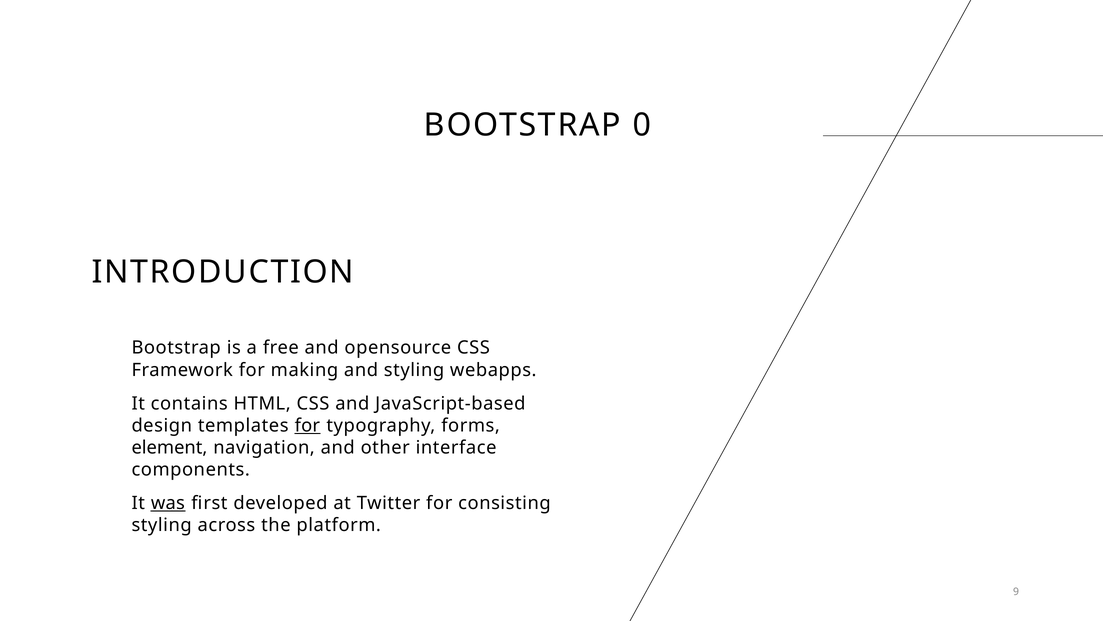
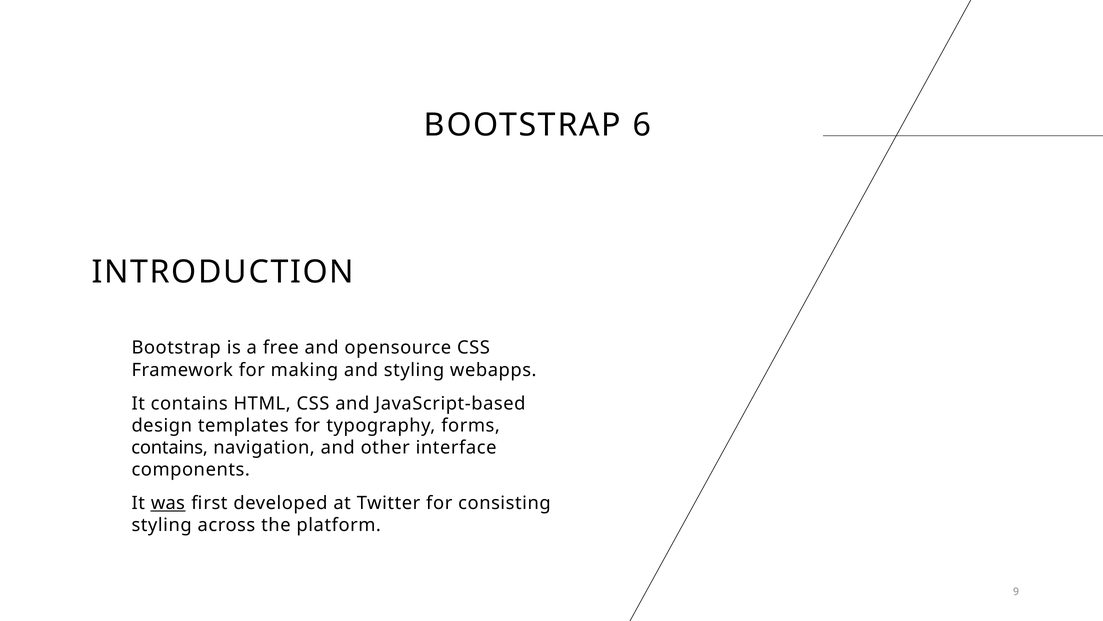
0: 0 -> 6 (642, 125)
for underline: present -> none (307, 425)
element: element -> contains (170, 447)
